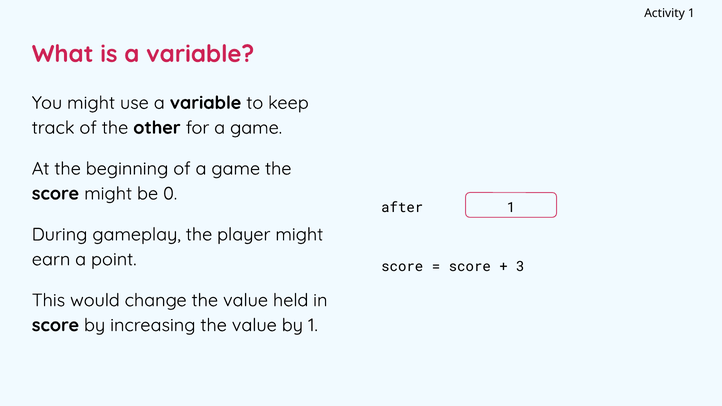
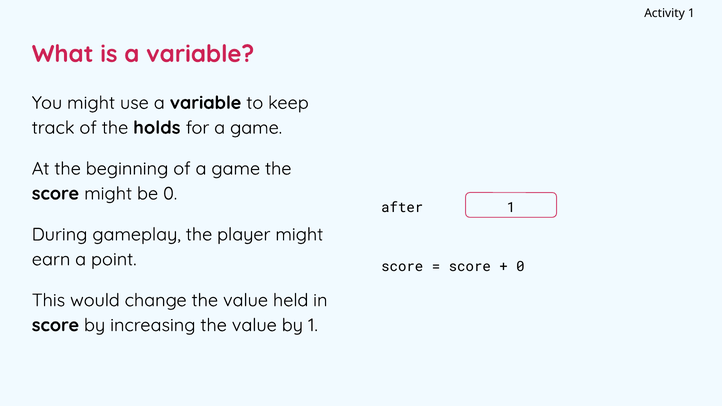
other: other -> holds (157, 128)
3: 3 -> 0 (520, 267)
